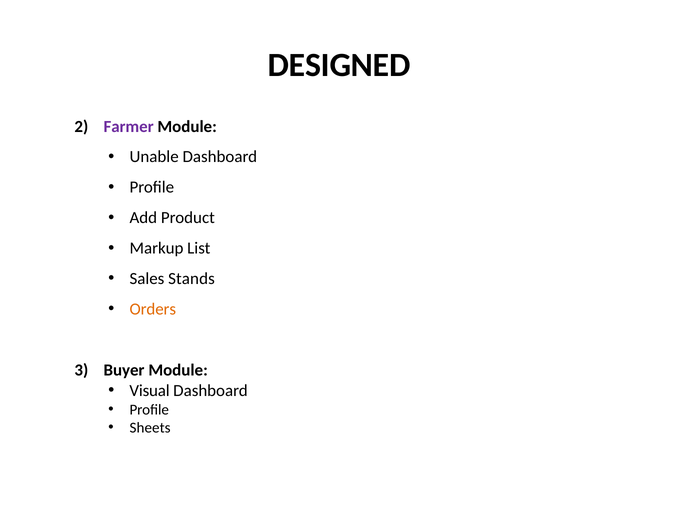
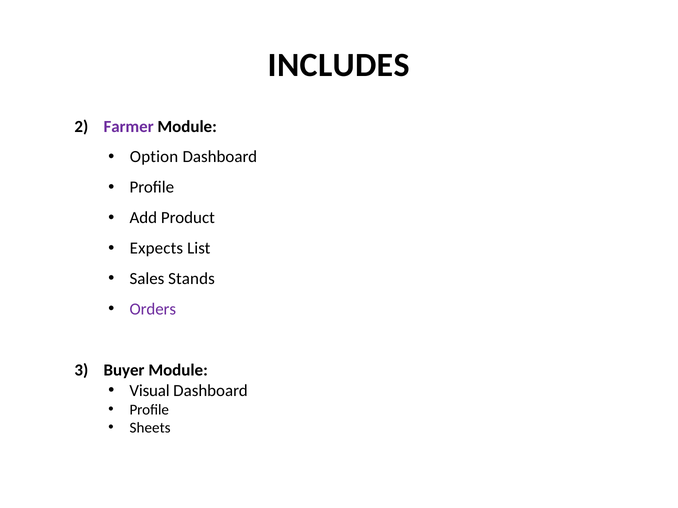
DESIGNED: DESIGNED -> INCLUDES (339, 65)
Unable: Unable -> Option (154, 157)
Markup: Markup -> Expects (156, 249)
Orders colour: orange -> purple (153, 310)
